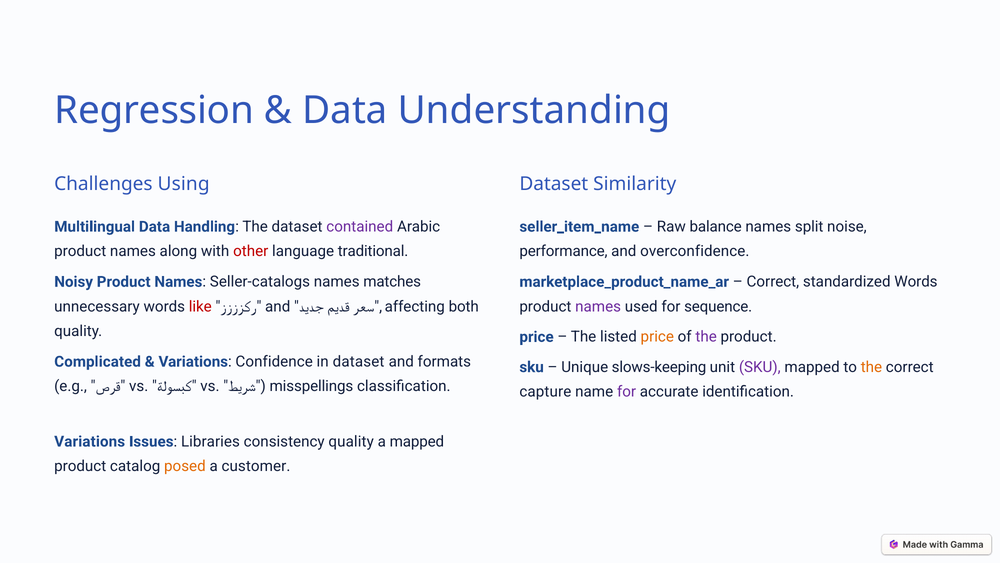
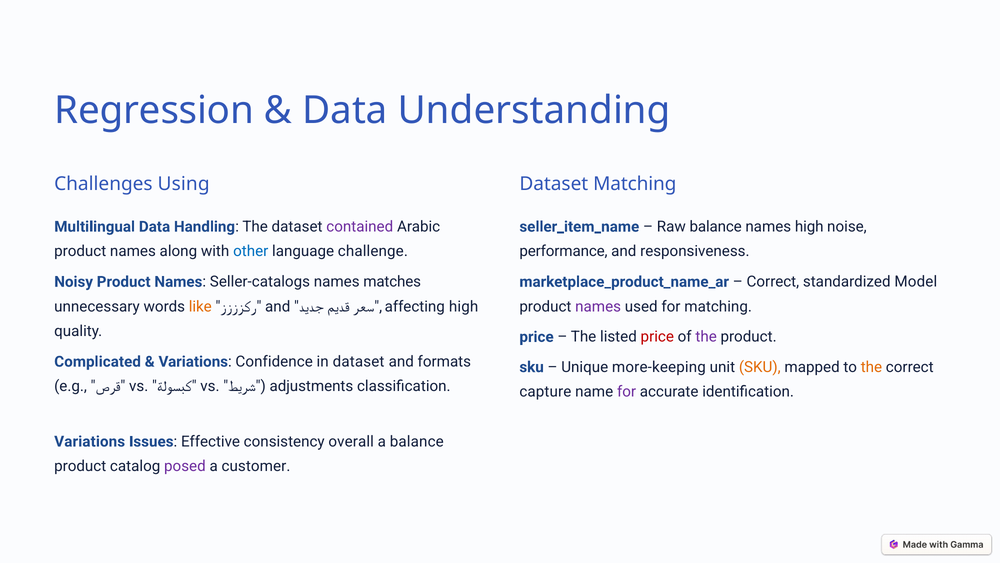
Dataset Similarity: Similarity -> Matching (635, 184)
names split: split -> high (809, 227)
other colour: red -> blue (251, 251)
traditional: traditional -> challenge (373, 251)
overconfidence: overconfidence -> responsiveness (695, 251)
standardized Words: Words -> Model (916, 282)
like colour: red -> orange (200, 306)
affecting both: both -> high (464, 306)
for sequence: sequence -> matching (718, 306)
price colour: orange -> red (657, 337)
slows-keeping: slows-keeping -> more-keeping (659, 367)
SKU colour: purple -> orange (760, 367)
misspellings: misspellings -> adjustments (311, 386)
Libraries: Libraries -> Effective (211, 441)
consistency quality: quality -> overall (351, 441)
a mapped: mapped -> balance (417, 441)
posed colour: orange -> purple (185, 466)
